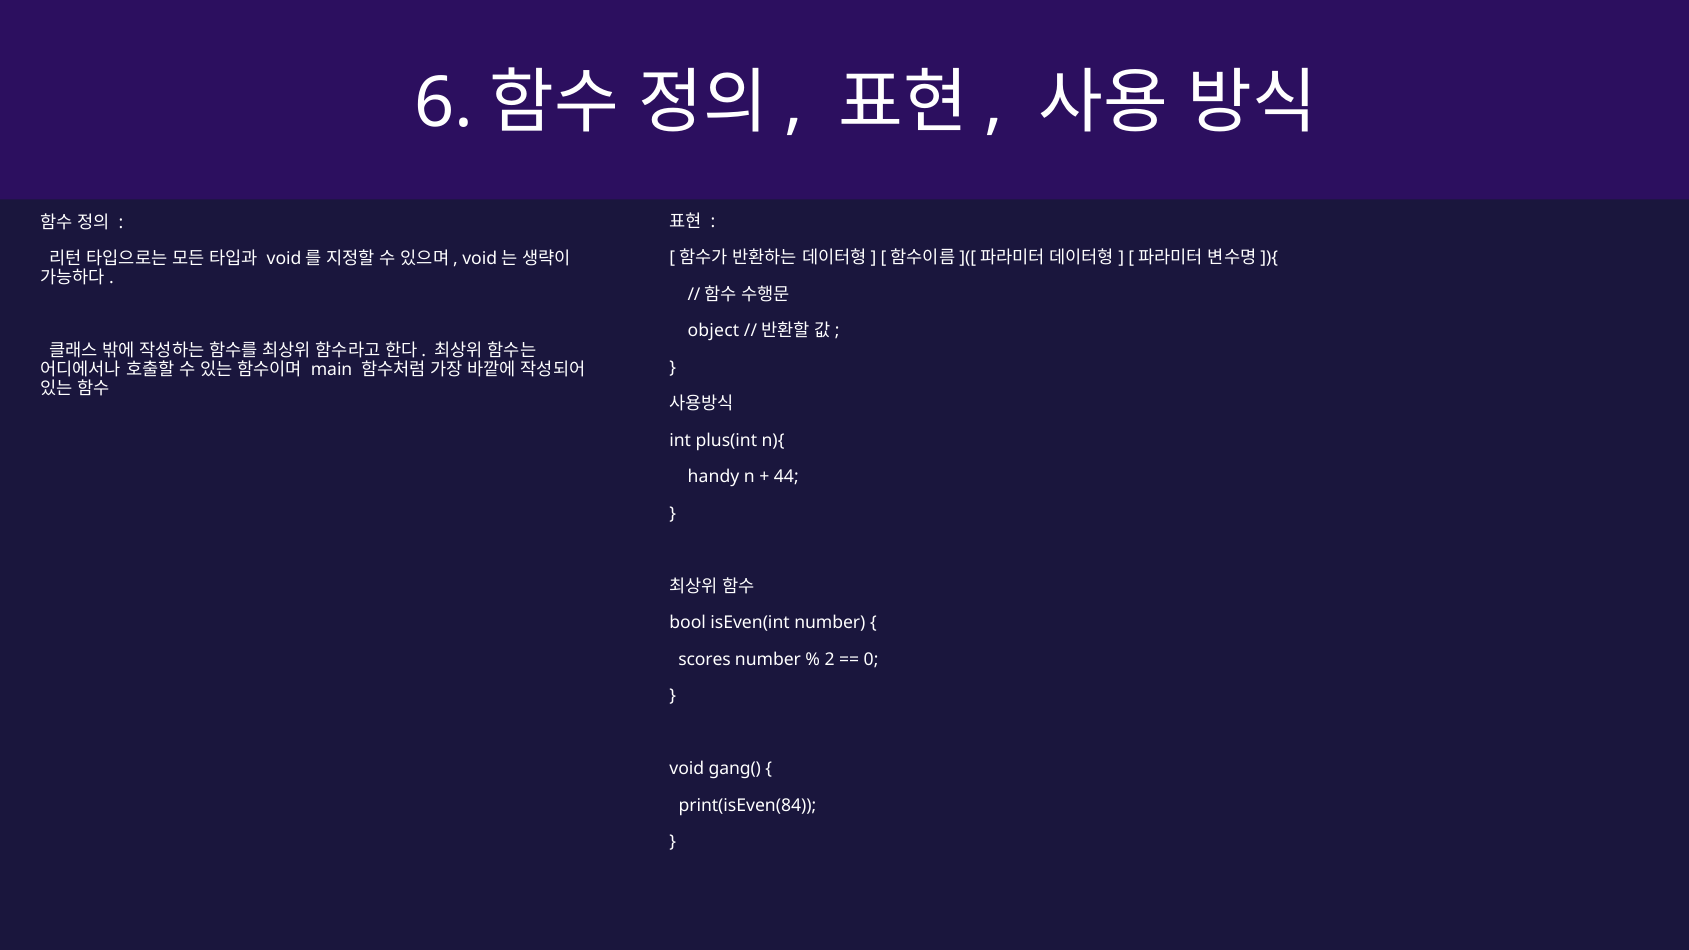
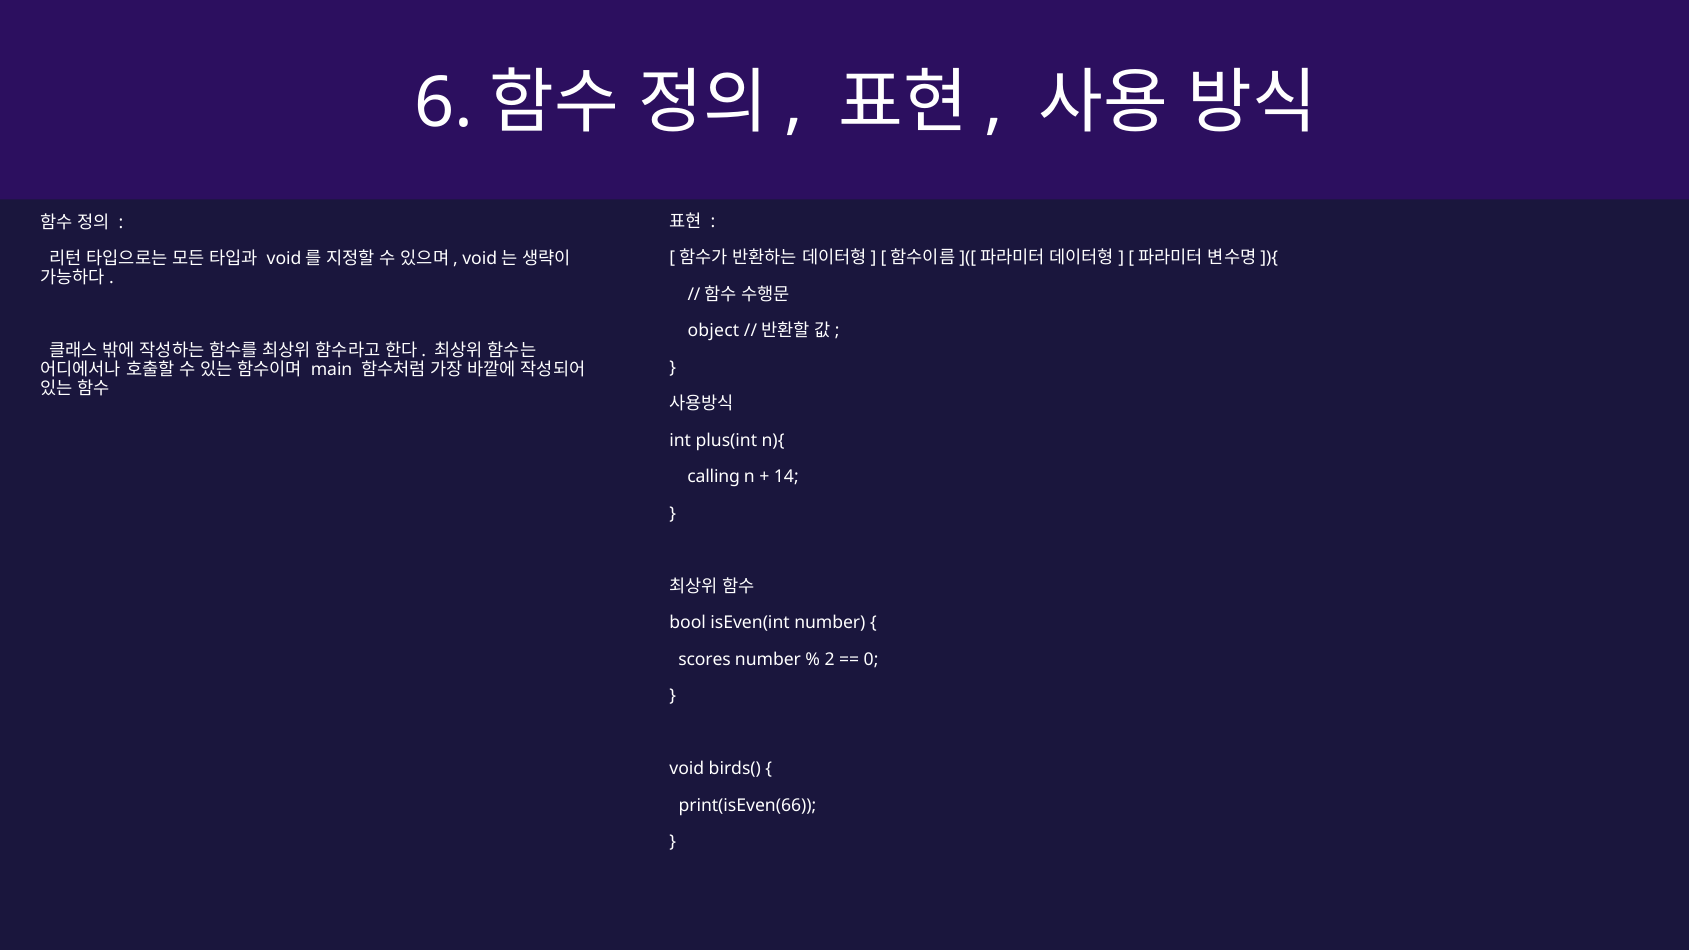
handy: handy -> calling (714, 477)
44: 44 -> 14 (786, 477)
gang(: gang( -> birds( (735, 769)
print(isEven(84: print(isEven(84 -> print(isEven(66 (747, 805)
